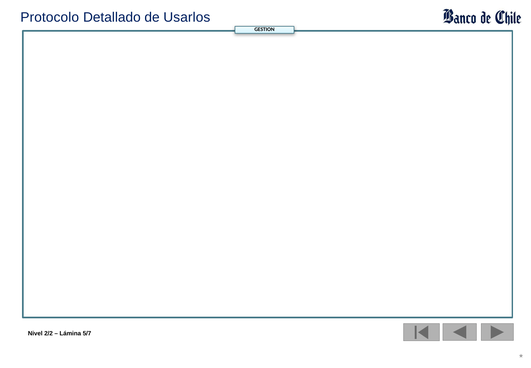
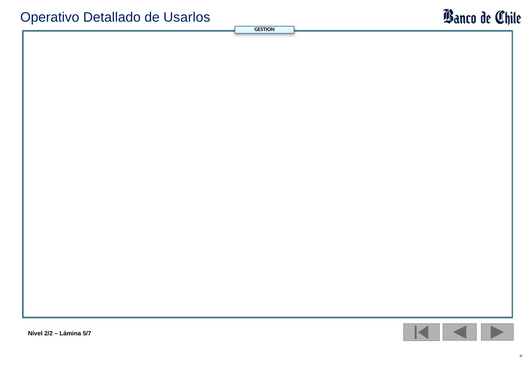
Protocolo: Protocolo -> Operativo (50, 17)
